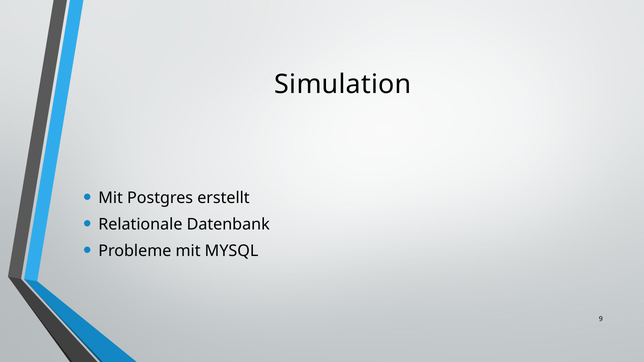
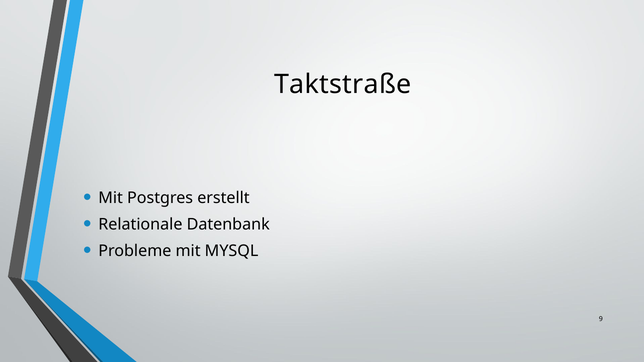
Simulation: Simulation -> Taktstraße (343, 84)
